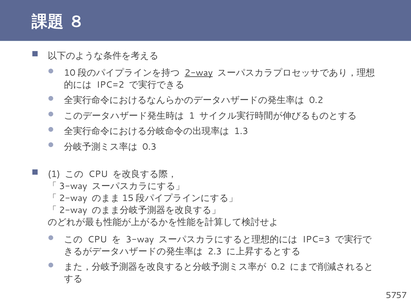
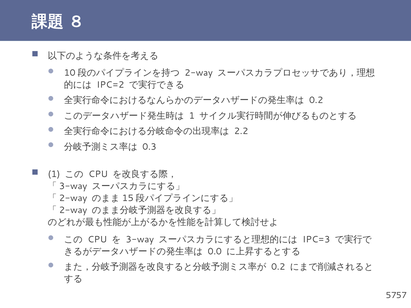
2-way underline: present -> none (199, 73)
1.3: 1.3 -> 2.2 (241, 131)
2.3: 2.3 -> 0.0 (215, 252)
